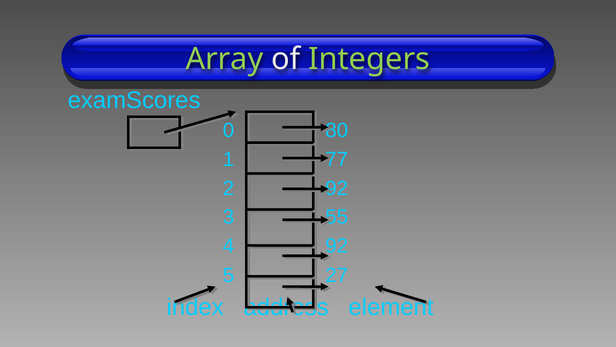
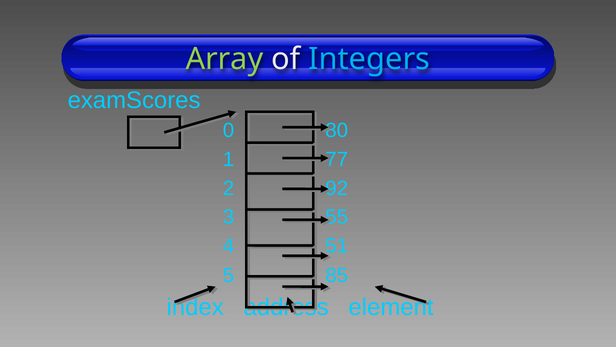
Integers colour: light green -> light blue (369, 59)
4 92: 92 -> 51 (337, 245)
27: 27 -> 85 (337, 275)
